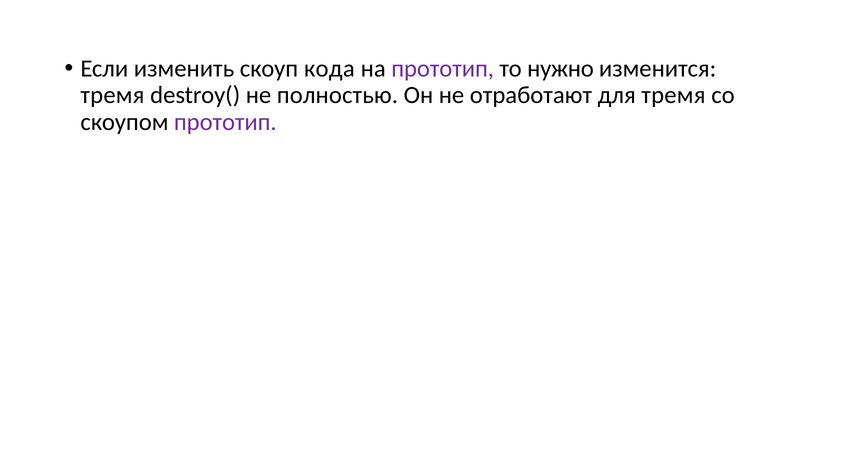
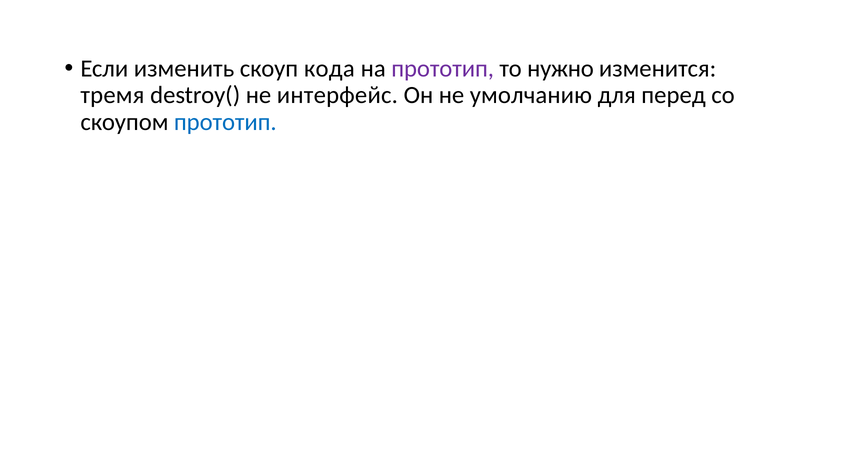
полностью: полностью -> интерфейс (337, 95)
отработают: отработают -> умолчанию (531, 95)
для тремя: тремя -> перед (674, 95)
прототип colour: purple -> blue (225, 122)
